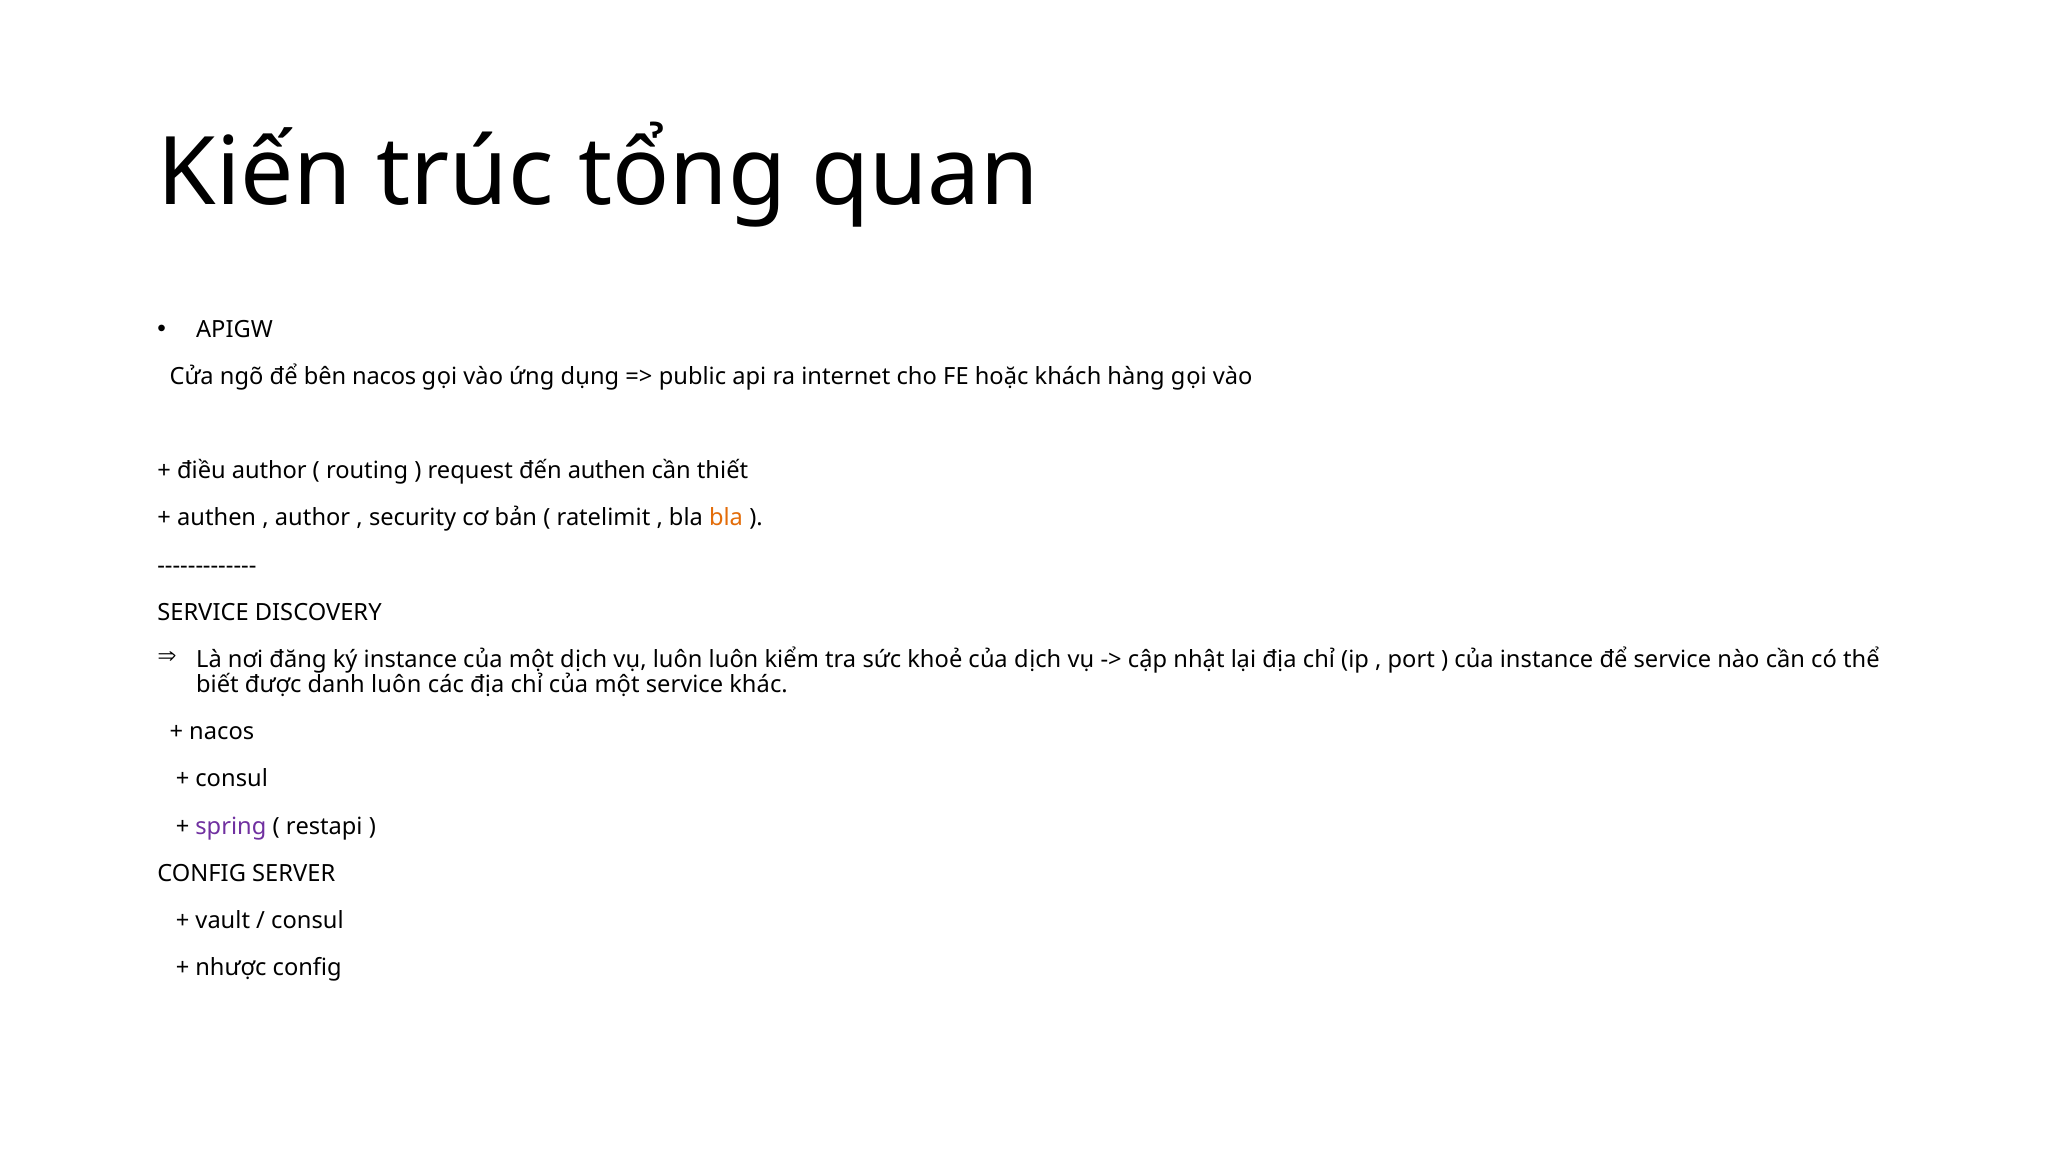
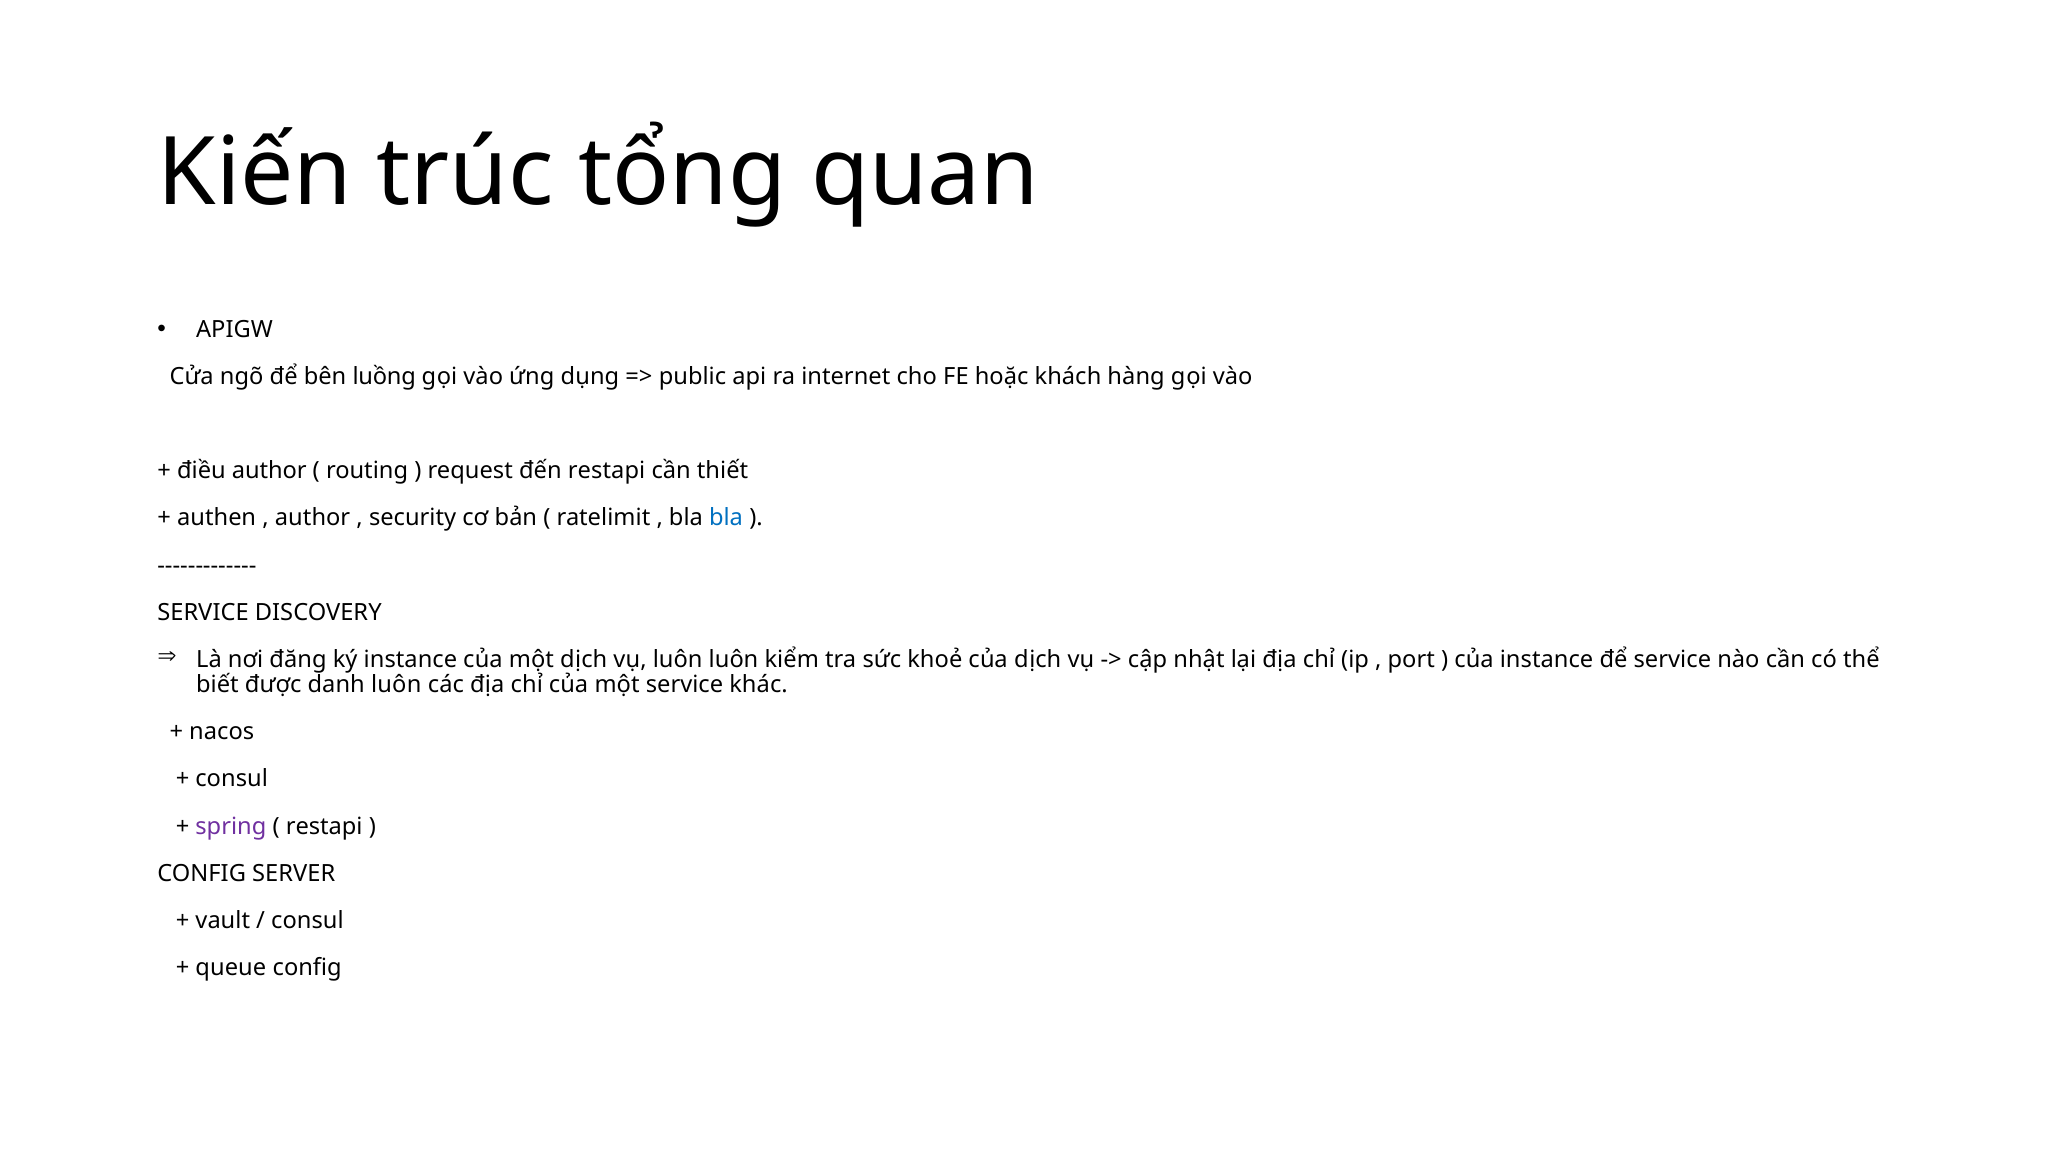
bên nacos: nacos -> luồng (384, 377)
đến authen: authen -> restapi (607, 471)
bla colour: orange -> blue (726, 518)
nhược: nhược -> queue (231, 967)
